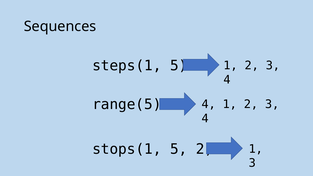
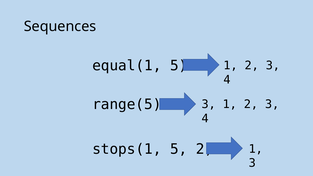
steps(1: steps(1 -> equal(1 (127, 66)
4: 4 -> 3 (209, 104)
